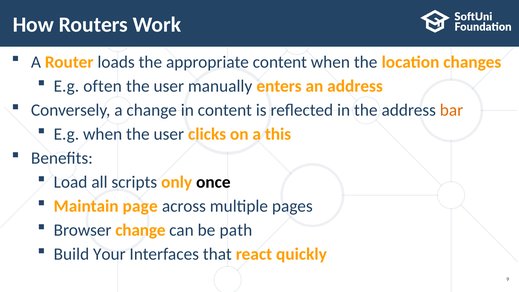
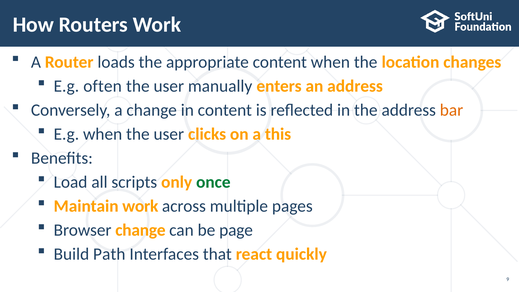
once colour: black -> green (213, 182)
Maintain page: page -> work (140, 206)
path: path -> page (236, 230)
Your: Your -> Path (109, 254)
